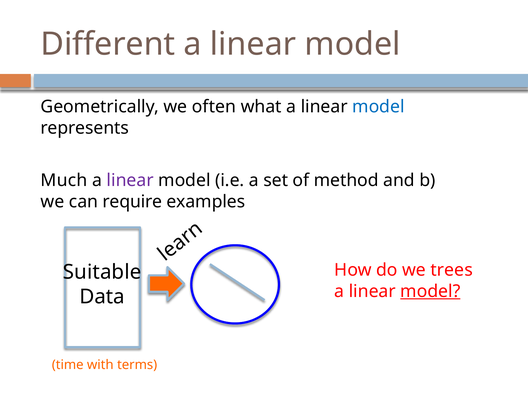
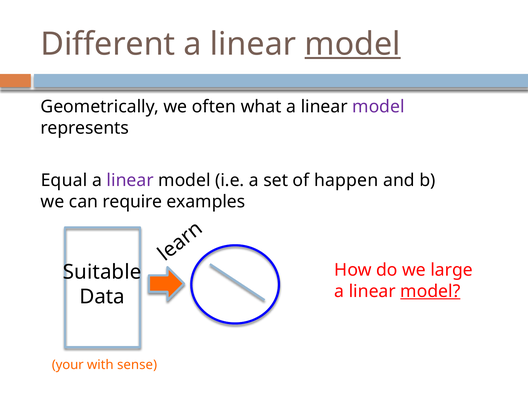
model underline: none -> present (353, 44)
model colour: blue -> purple (378, 107)
Much: Much -> Equal (64, 180)
method: method -> happen (346, 180)
trees: trees -> large (452, 270)
time: time -> your (68, 365)
terms: terms -> sense (137, 365)
